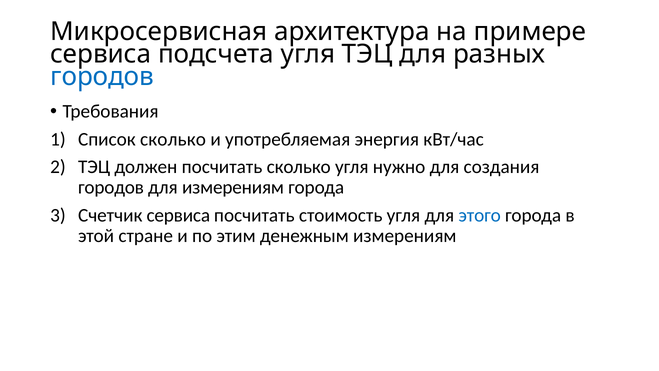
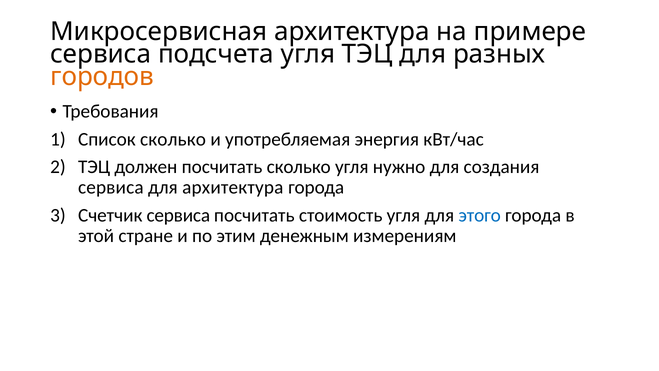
городов colour: blue -> orange (102, 77)
городов: городов -> сервиса (111, 187)
для измерениям: измерениям -> архитектура (233, 187)
